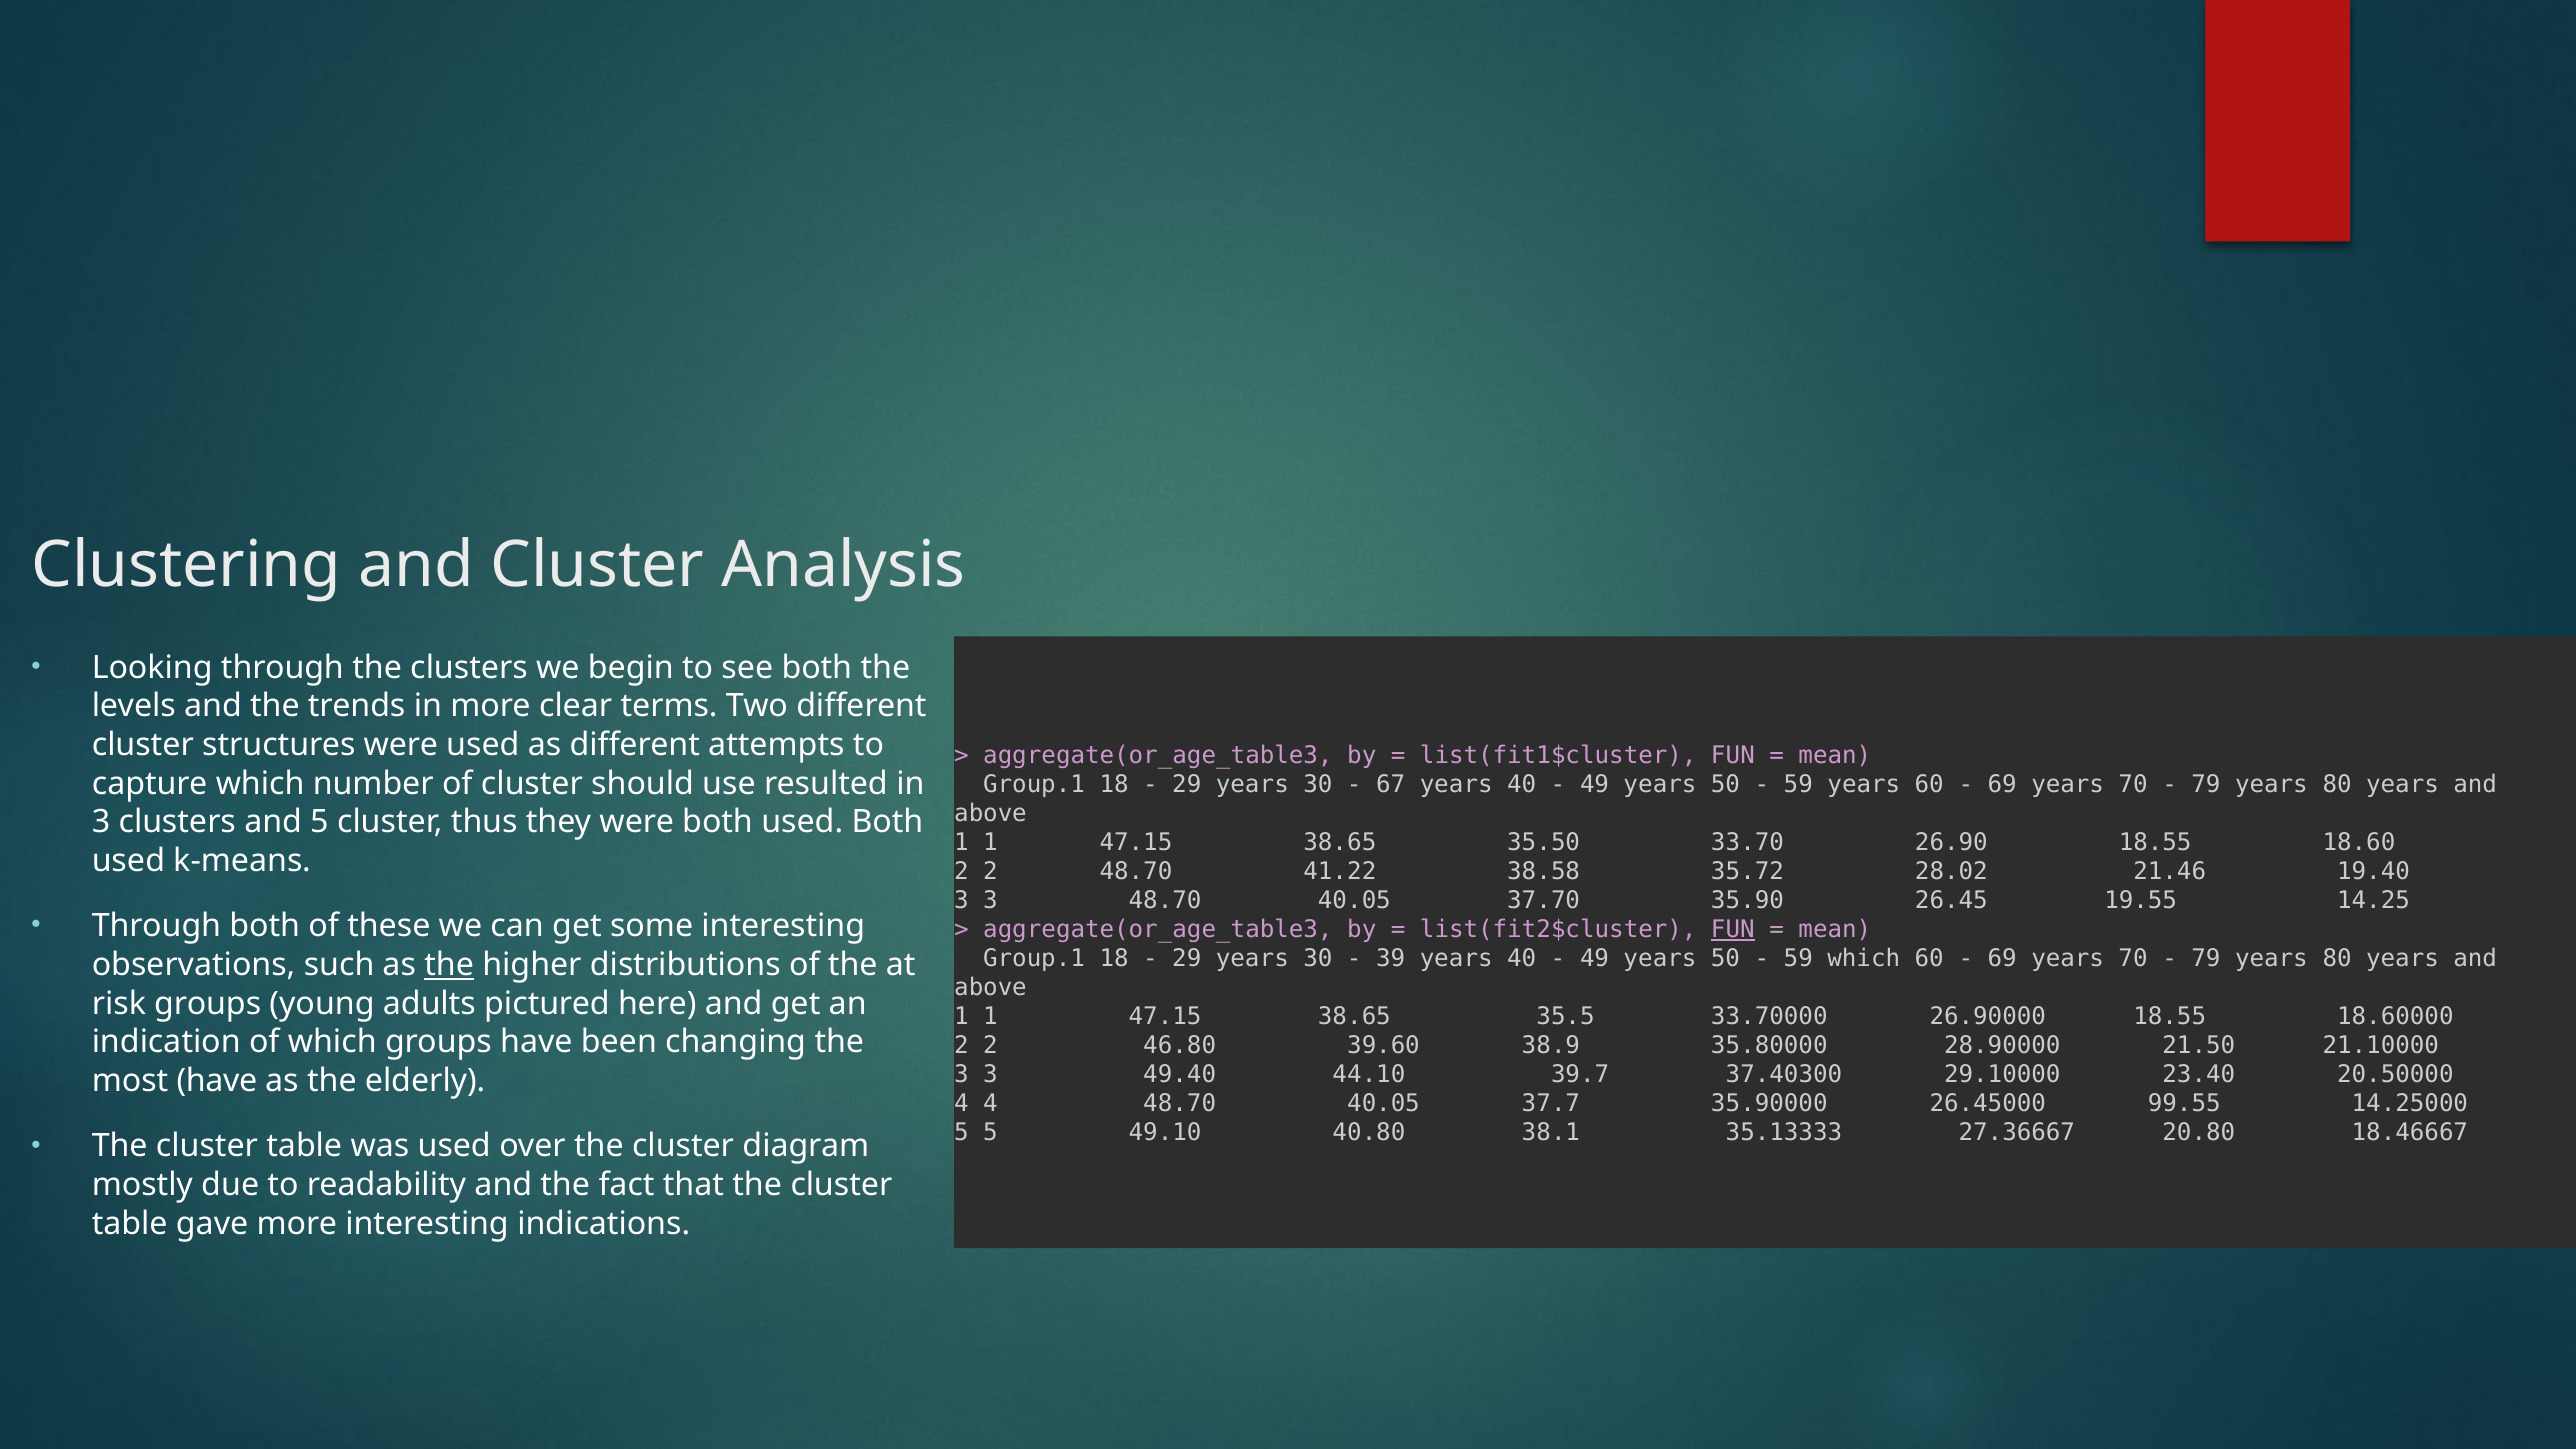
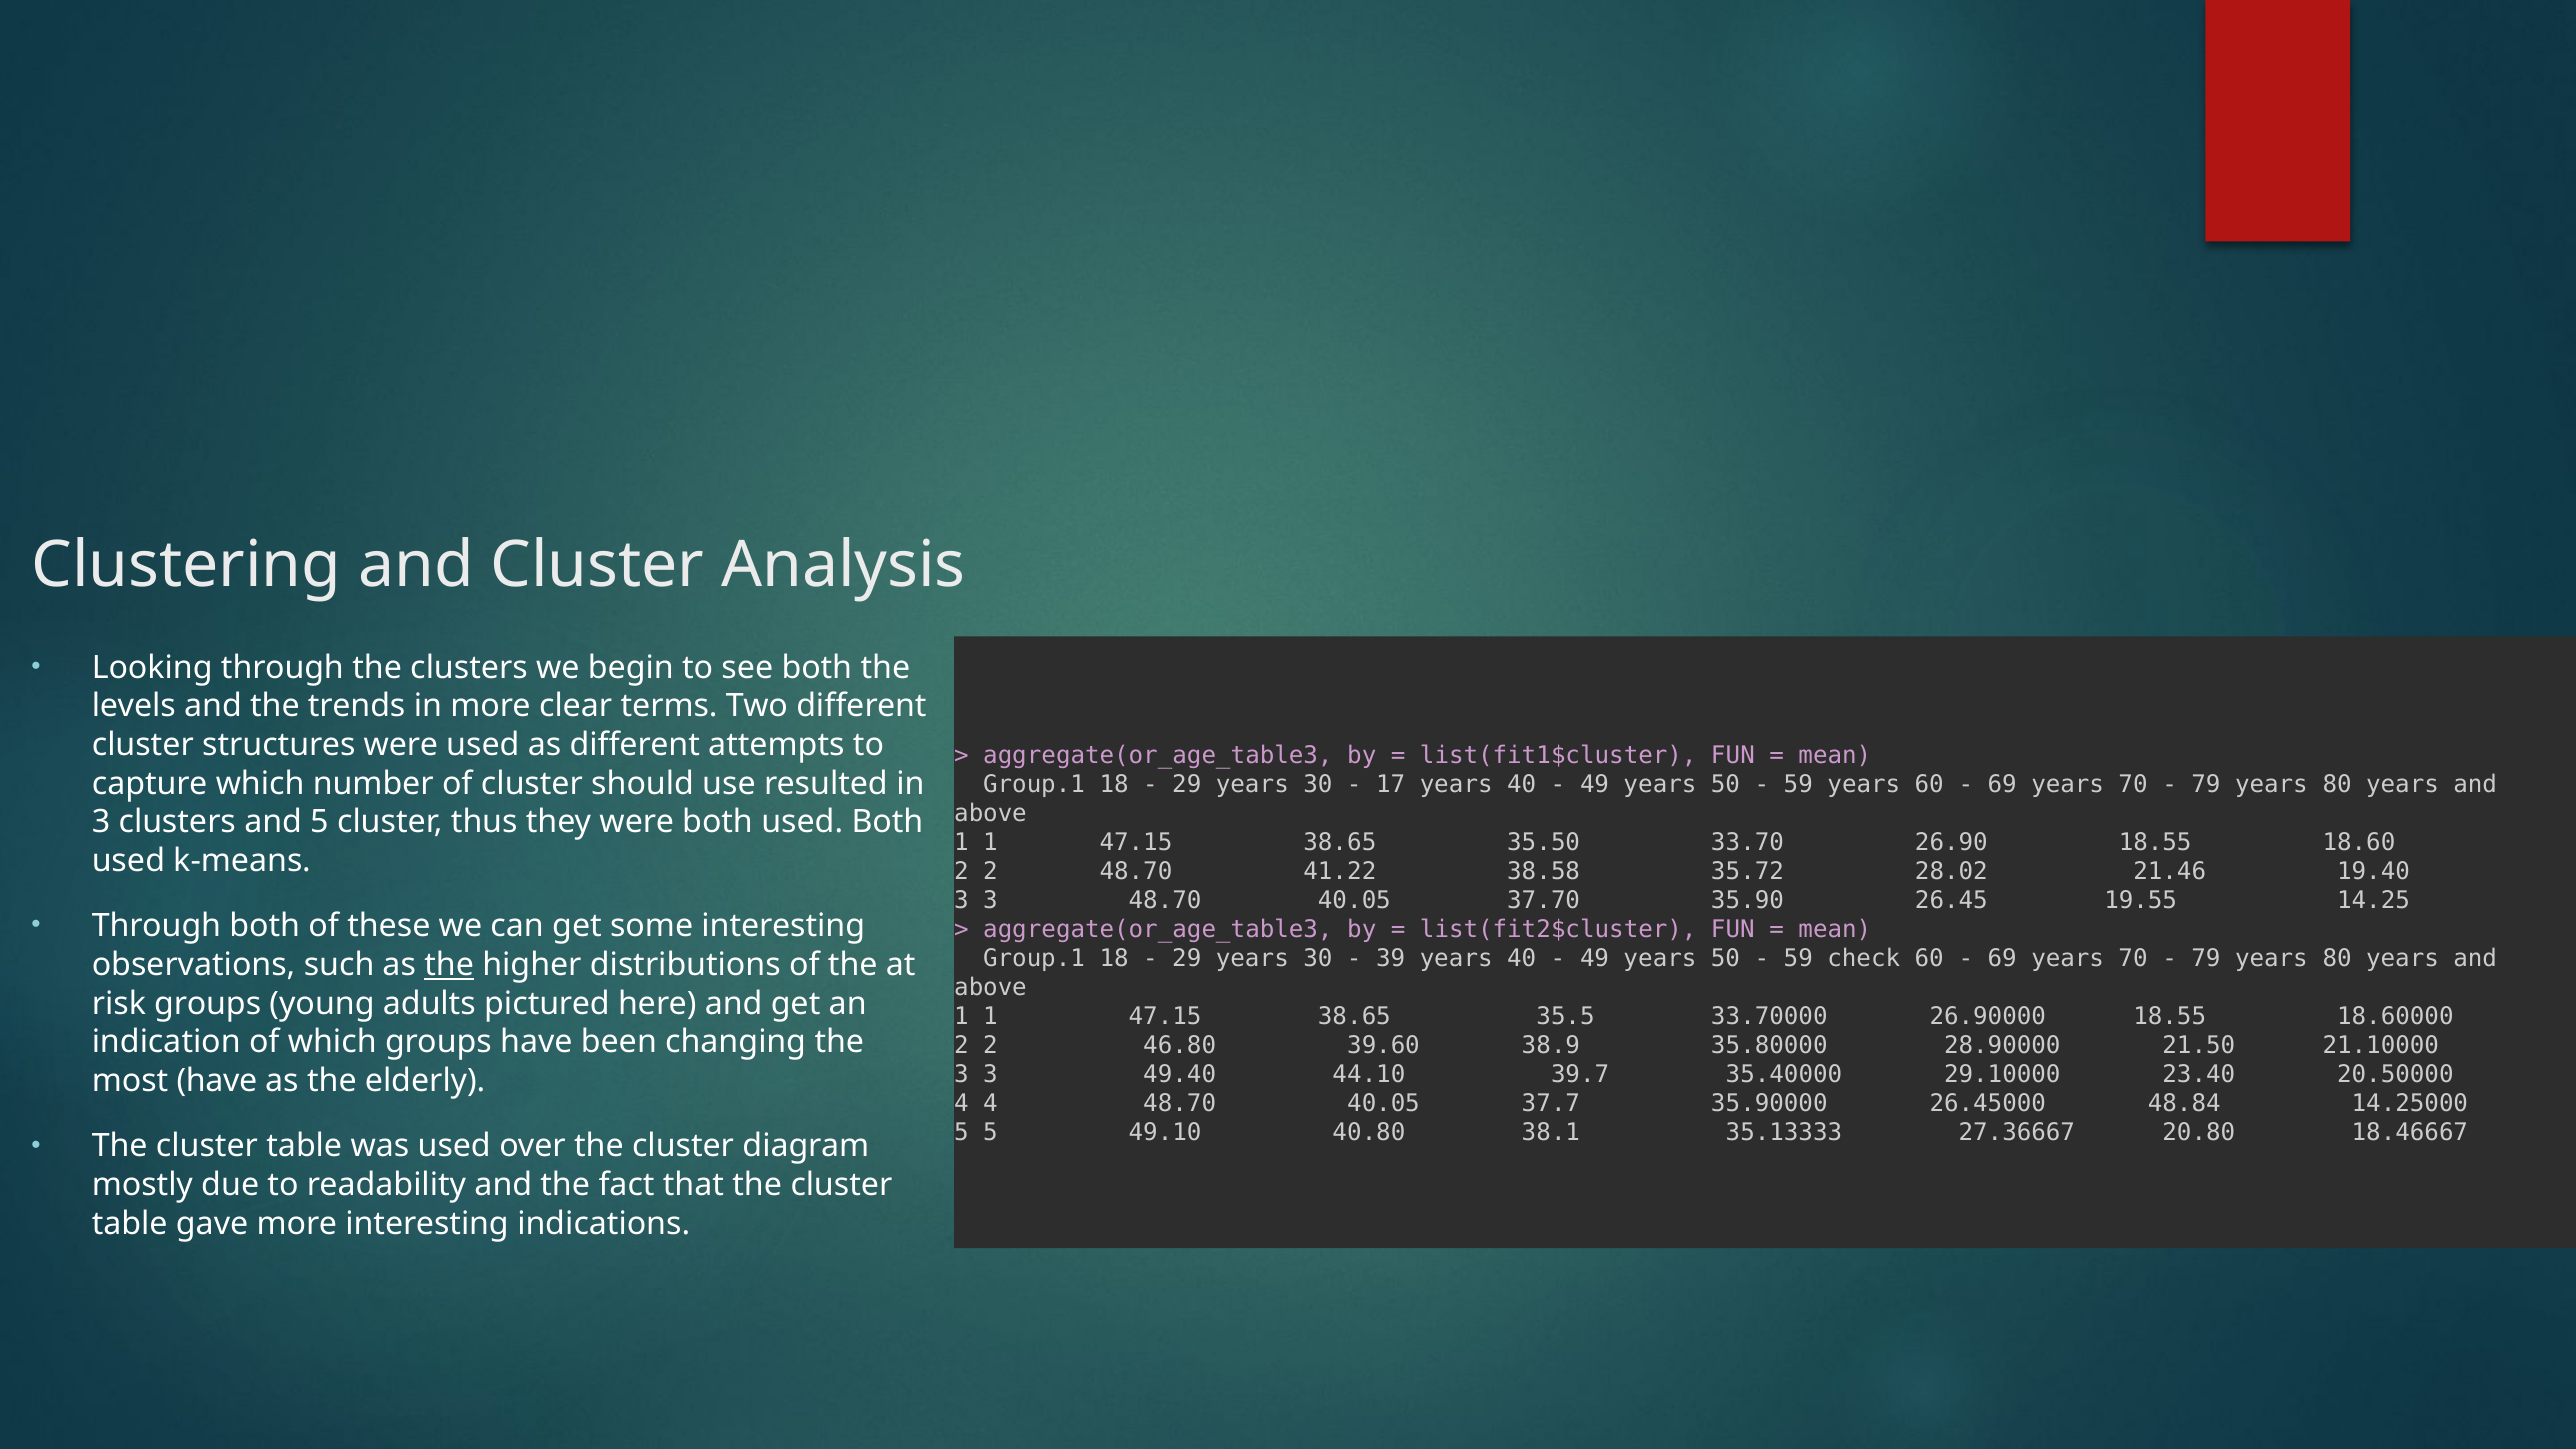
67: 67 -> 17 (1391, 784)
FUN underline: present -> none (1733, 929)
59 which: which -> check (1864, 958)
37.40300: 37.40300 -> 35.40000 (1784, 1075)
99.55: 99.55 -> 48.84 (2184, 1104)
